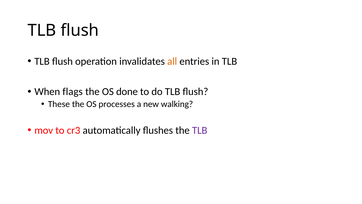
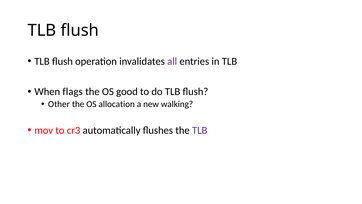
all colour: orange -> purple (172, 61)
done: done -> good (127, 92)
These: These -> Other (59, 104)
processes: processes -> allocation (117, 104)
